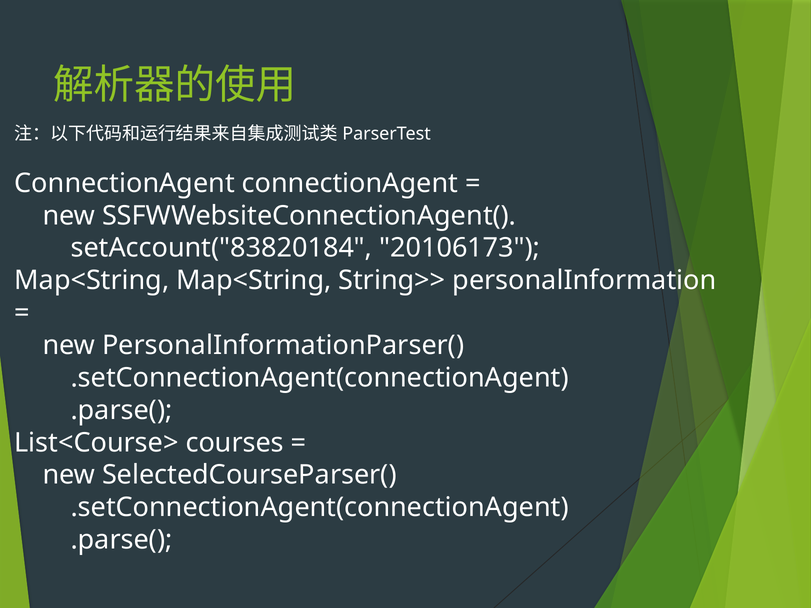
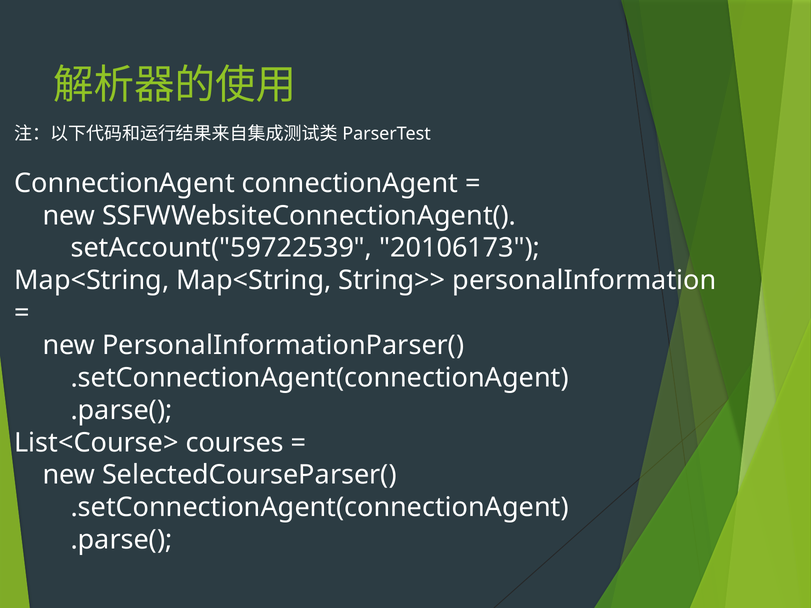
setAccount("83820184: setAccount("83820184 -> setAccount("59722539 (221, 248)
